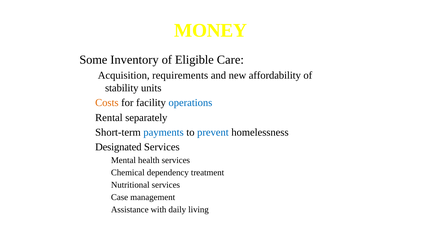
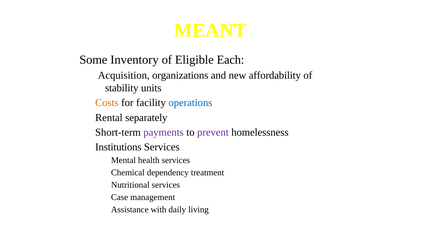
MONEY: MONEY -> MEANT (210, 30)
Care: Care -> Each (230, 60)
requirements: requirements -> organizations (180, 75)
payments colour: blue -> purple (164, 132)
prevent colour: blue -> purple (213, 132)
Designated: Designated -> Institutions (118, 147)
